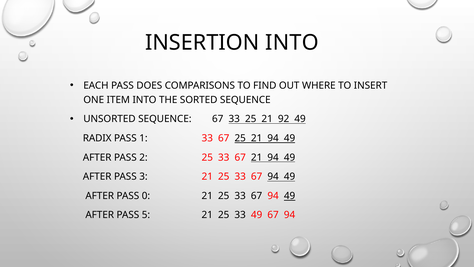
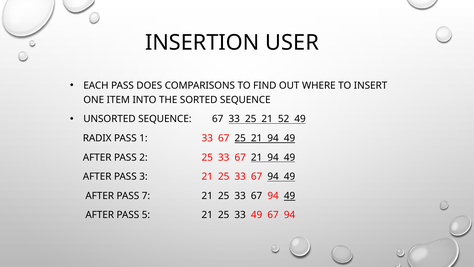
INSERTION INTO: INTO -> USER (292, 43)
92: 92 -> 52 (284, 119)
0: 0 -> 7 (146, 196)
